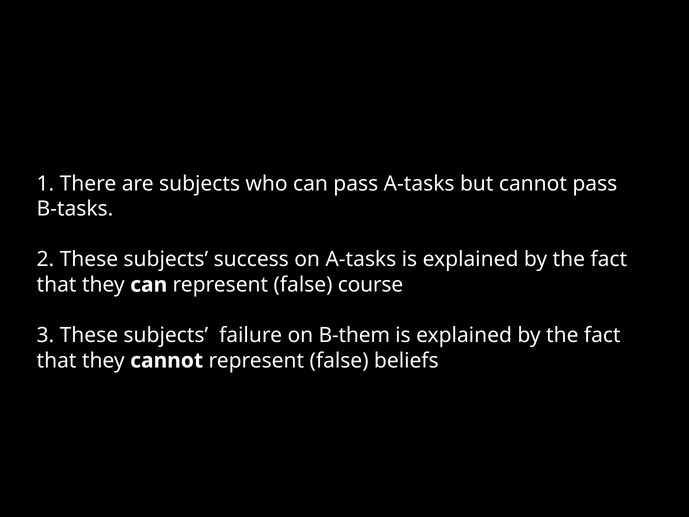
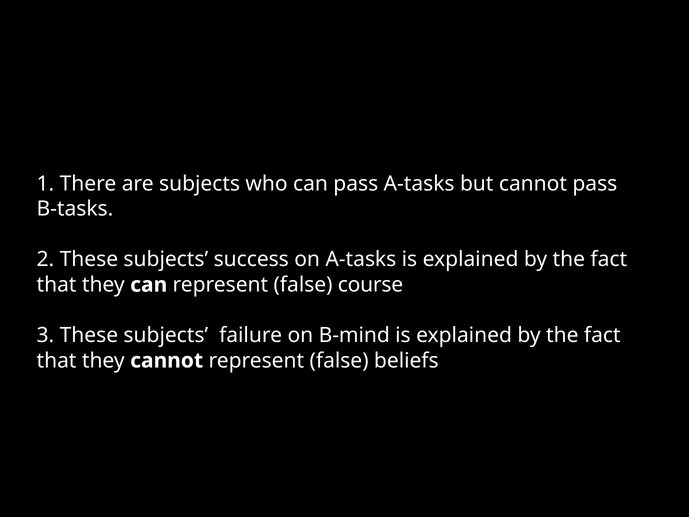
B-them: B-them -> B-mind (354, 335)
